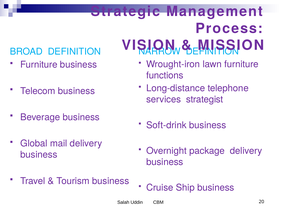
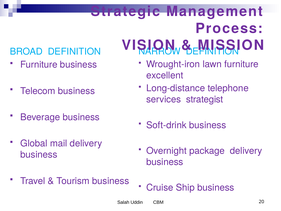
functions: functions -> excellent (165, 75)
